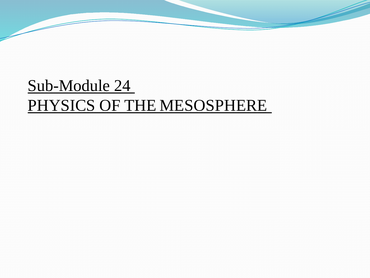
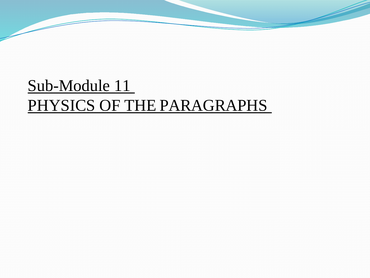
24: 24 -> 11 (122, 86)
MESOSPHERE: MESOSPHERE -> PARAGRAPHS (213, 105)
